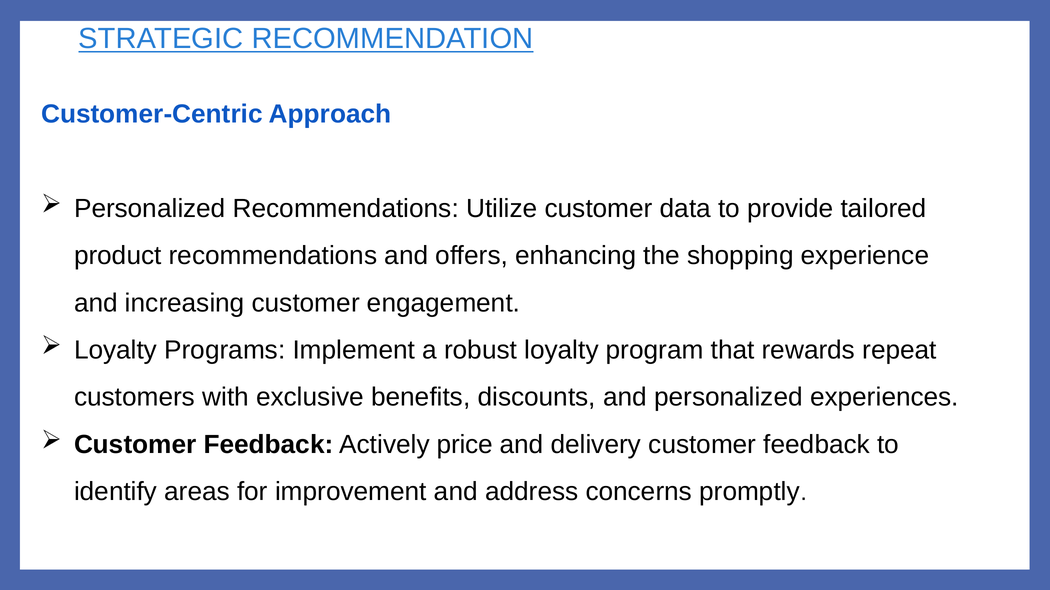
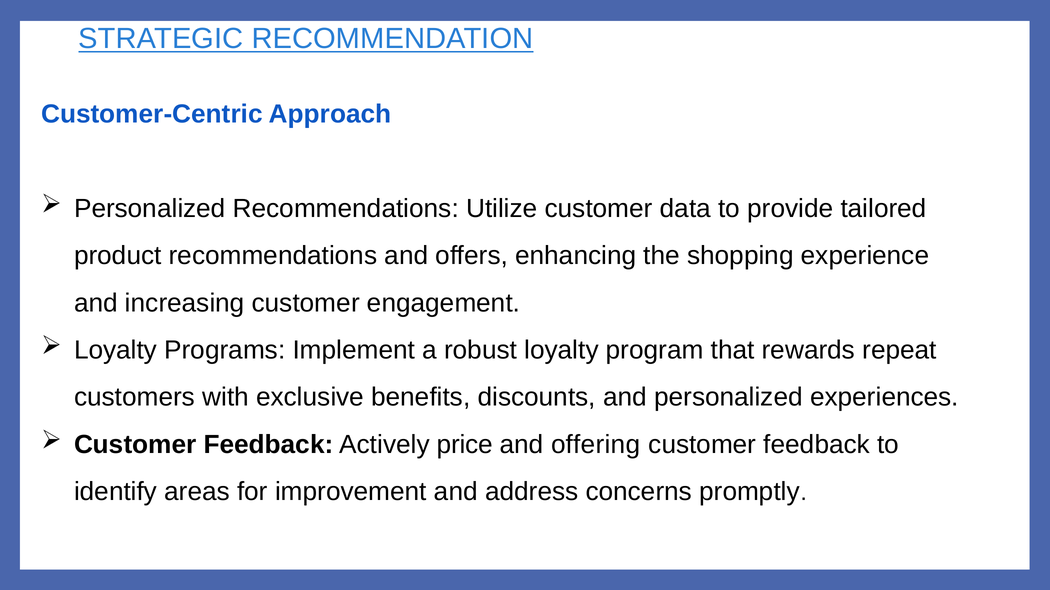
delivery: delivery -> offering (596, 445)
